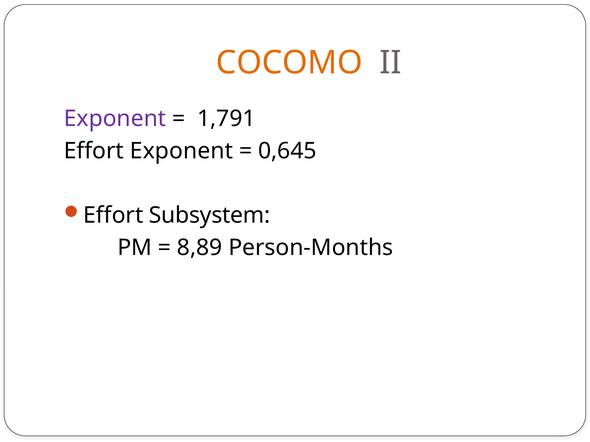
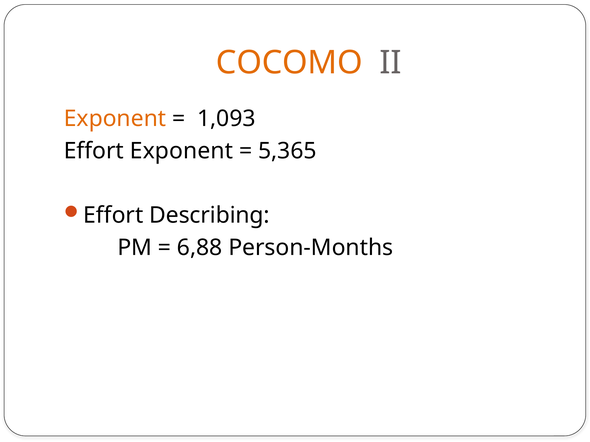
Exponent colour: purple -> orange (115, 119)
1,791: 1,791 -> 1,093 (226, 119)
0,645: 0,645 -> 5,365 (287, 151)
Subsystem: Subsystem -> Describing (210, 216)
8,89: 8,89 -> 6,88 (200, 248)
